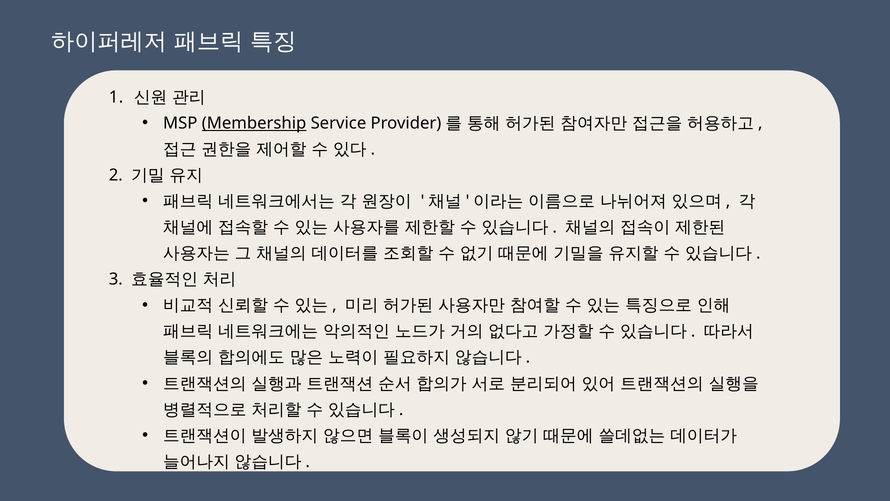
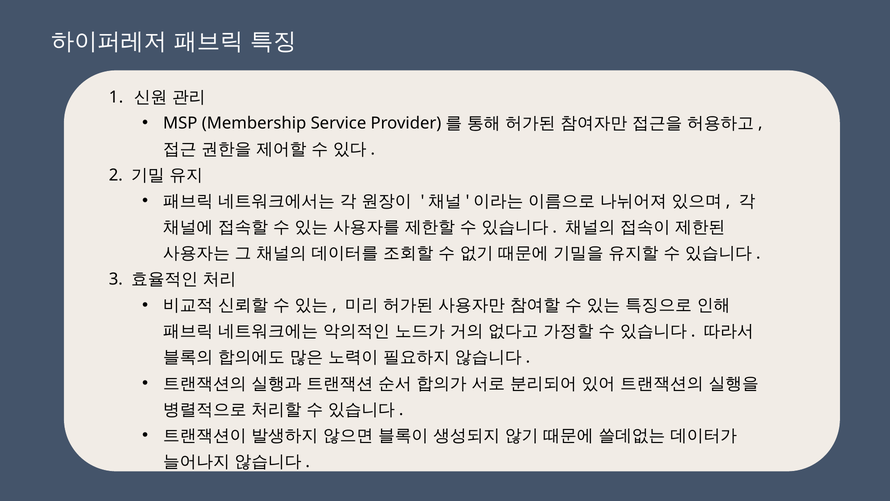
Membership underline: present -> none (254, 123)
